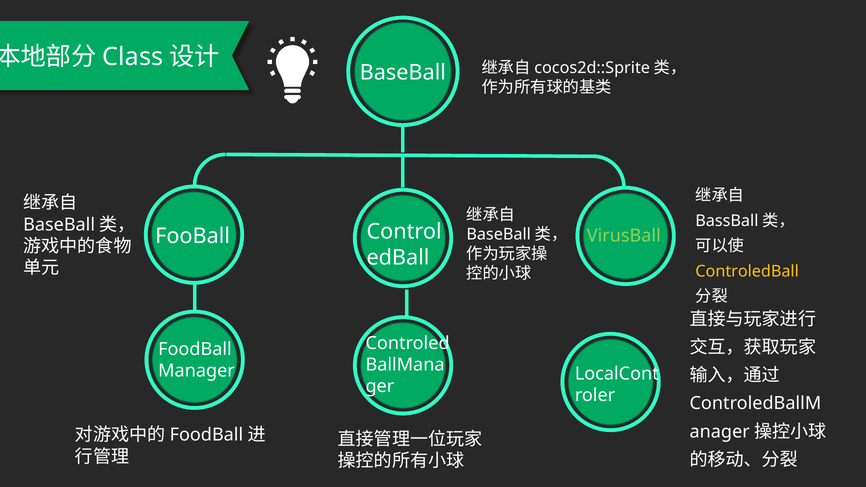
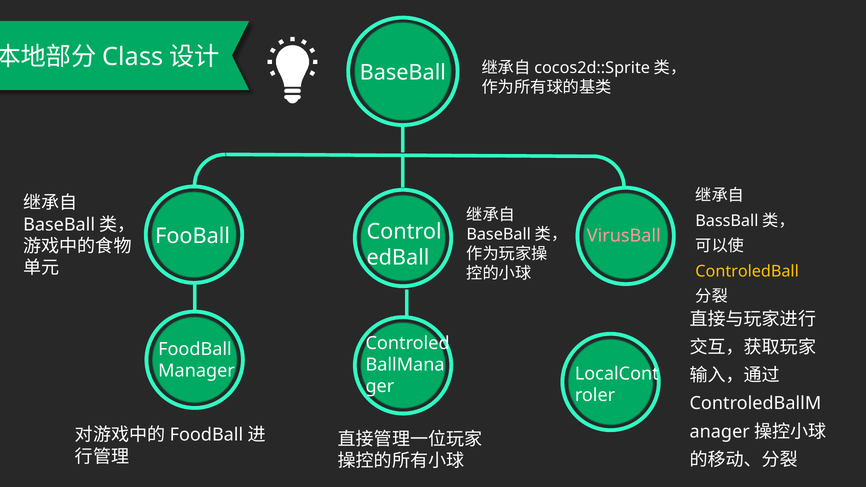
VirusBall colour: light green -> pink (624, 236)
